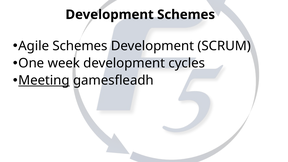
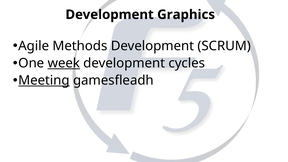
Development Schemes: Schemes -> Graphics (186, 15)
Agile Schemes: Schemes -> Methods (80, 46)
week underline: none -> present (64, 63)
